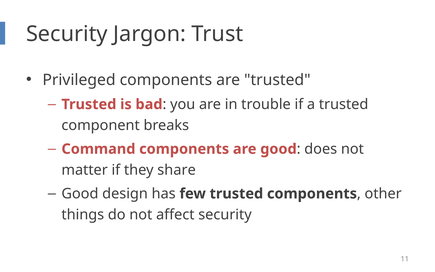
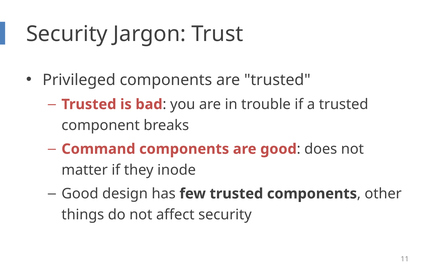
share: share -> inode (177, 170)
